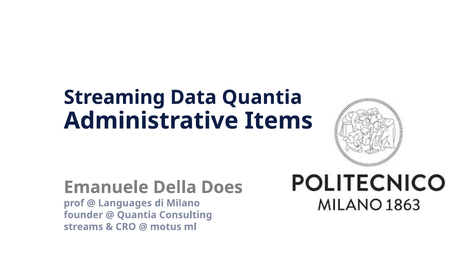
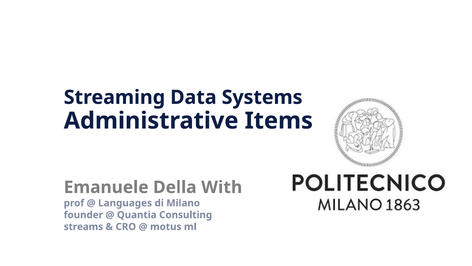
Data Quantia: Quantia -> Systems (262, 97)
Does: Does -> With (222, 187)
